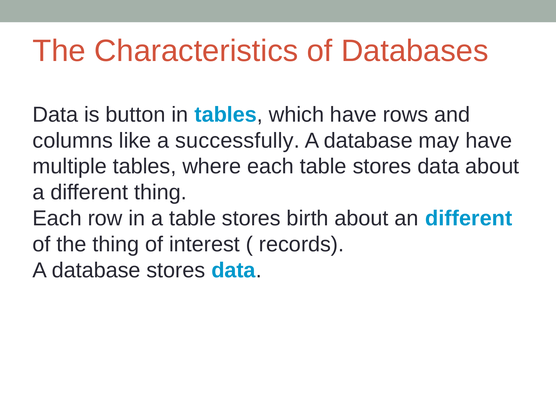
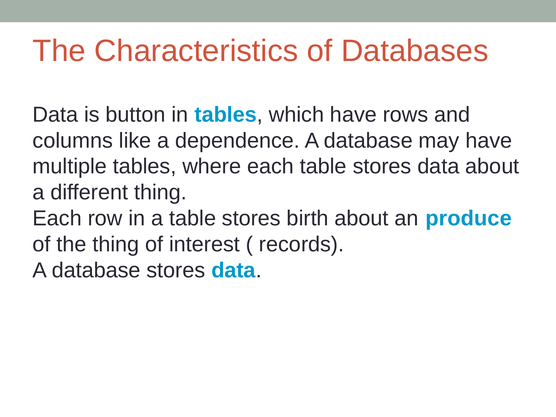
successfully: successfully -> dependence (238, 141)
an different: different -> produce (469, 218)
